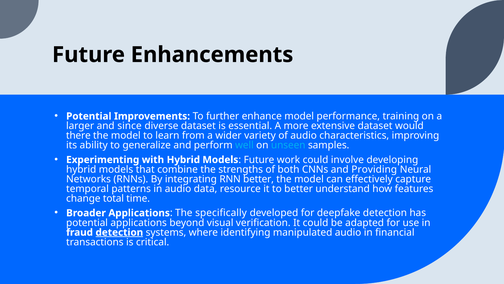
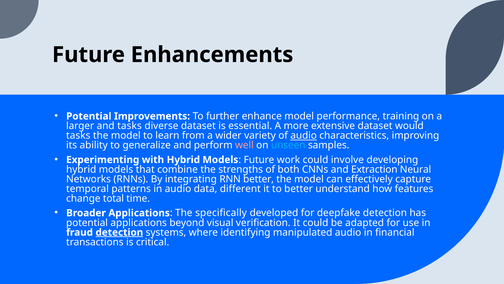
and since: since -> tasks (129, 126)
there: there -> tasks (78, 135)
audio underline: none -> present (304, 135)
well colour: light blue -> pink (244, 145)
Providing: Providing -> Extraction (374, 169)
resource: resource -> different (240, 189)
